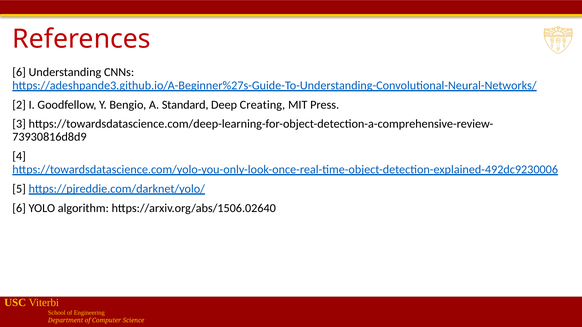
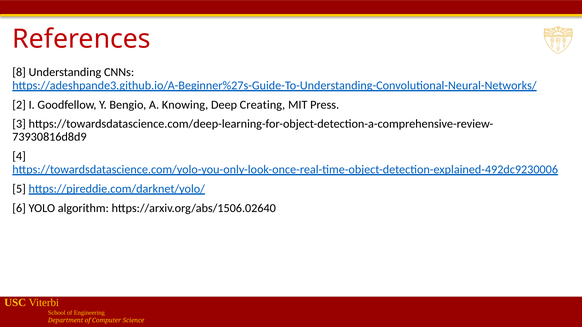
6: 6 -> 8 (19, 72)
Standard: Standard -> Knowing (185, 105)
